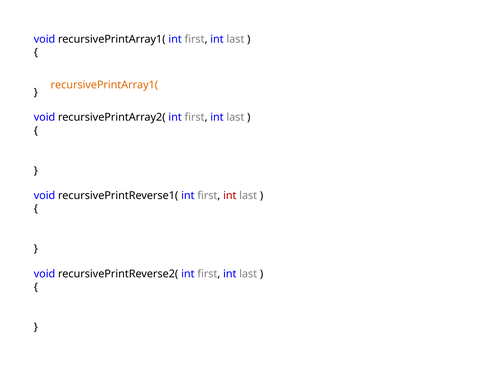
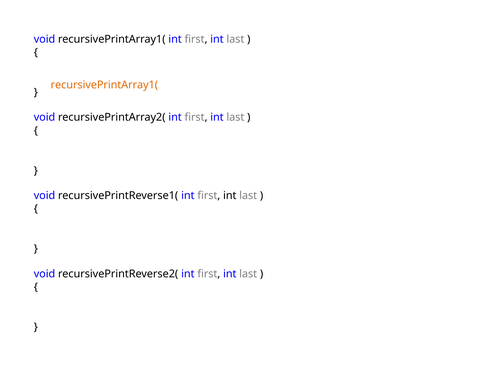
int colour: red -> black (230, 196)
